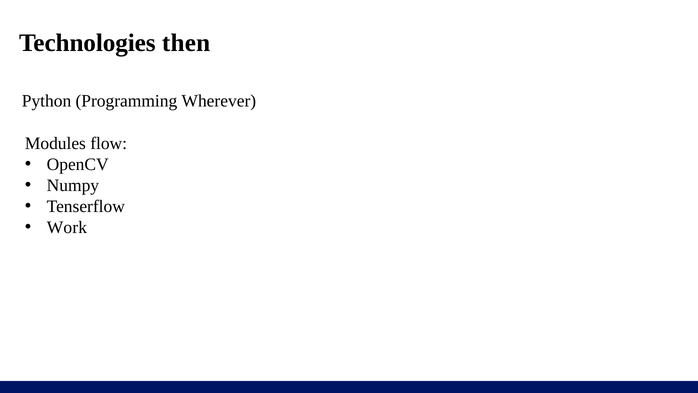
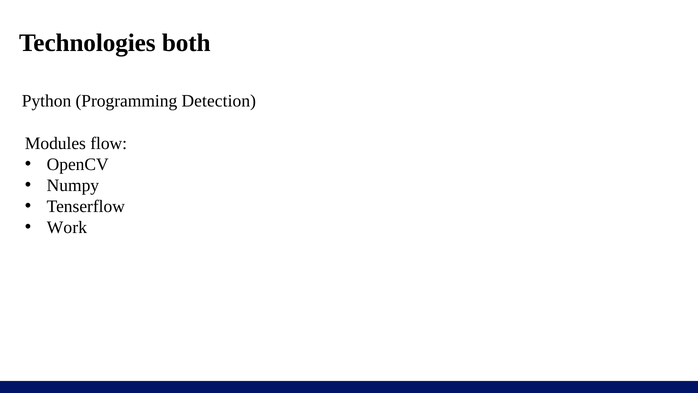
then: then -> both (186, 43)
Wherever: Wherever -> Detection (219, 101)
